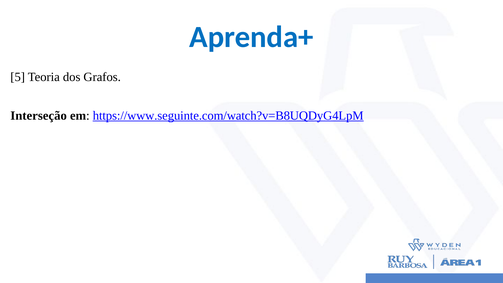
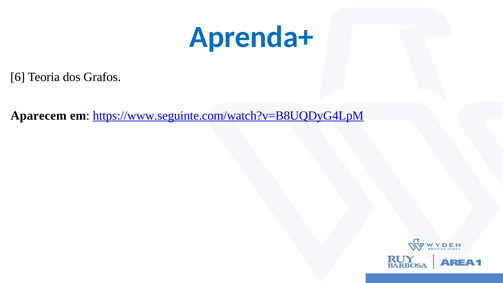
5: 5 -> 6 (18, 77)
Interseção: Interseção -> Aparecem (39, 116)
